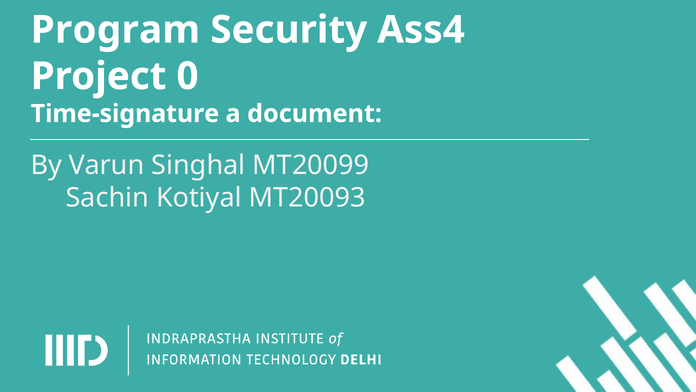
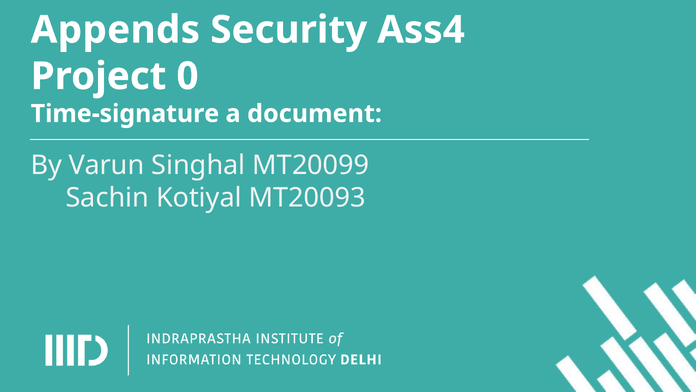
Program: Program -> Appends (115, 30)
